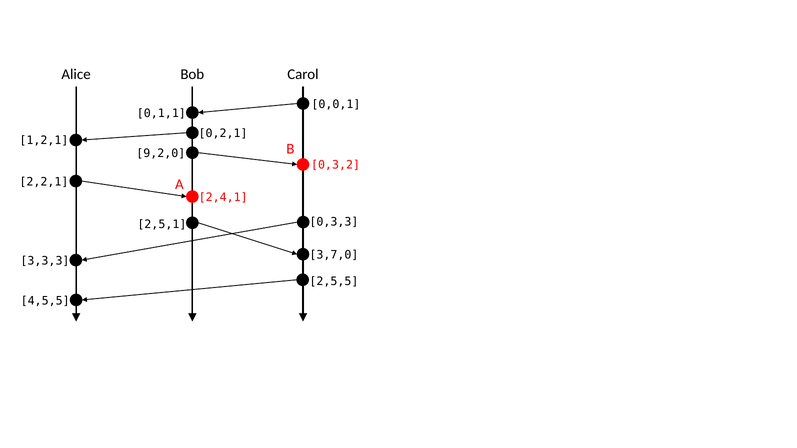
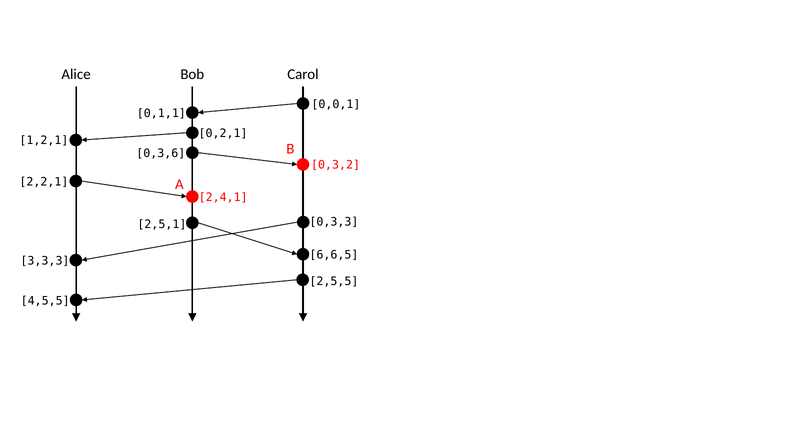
9,2,0: 9,2,0 -> 0,3,6 (161, 153)
3,7,0: 3,7,0 -> 6,6,5 (334, 255)
